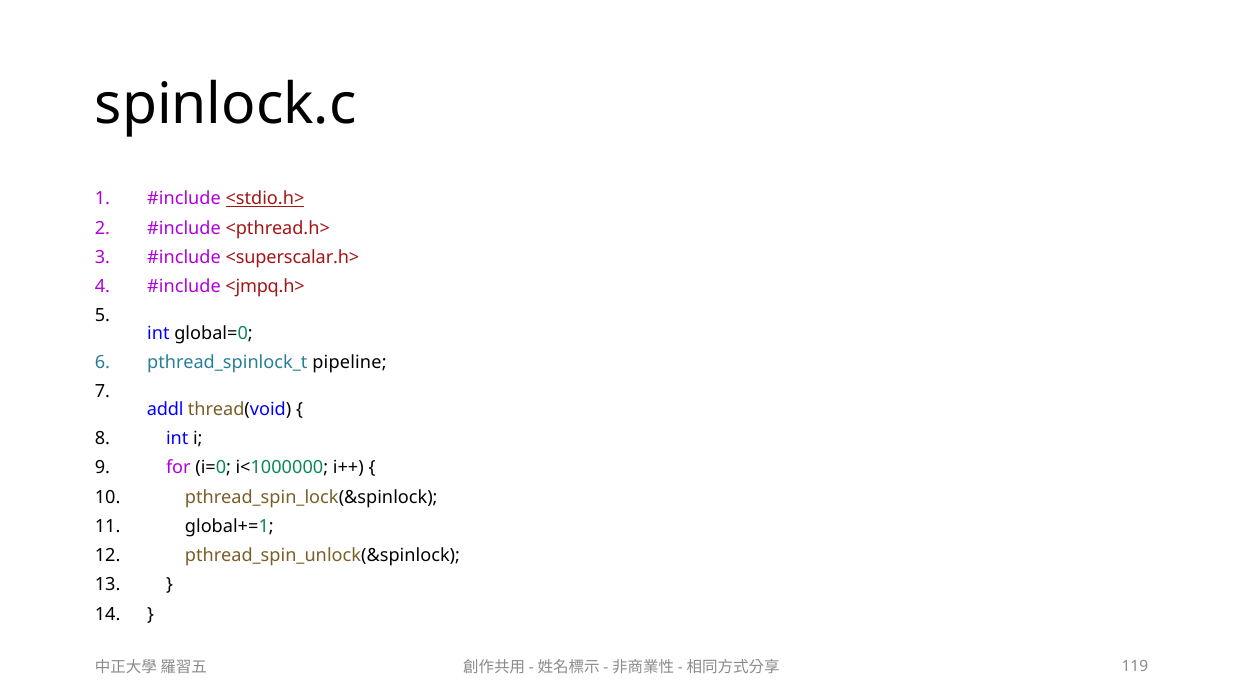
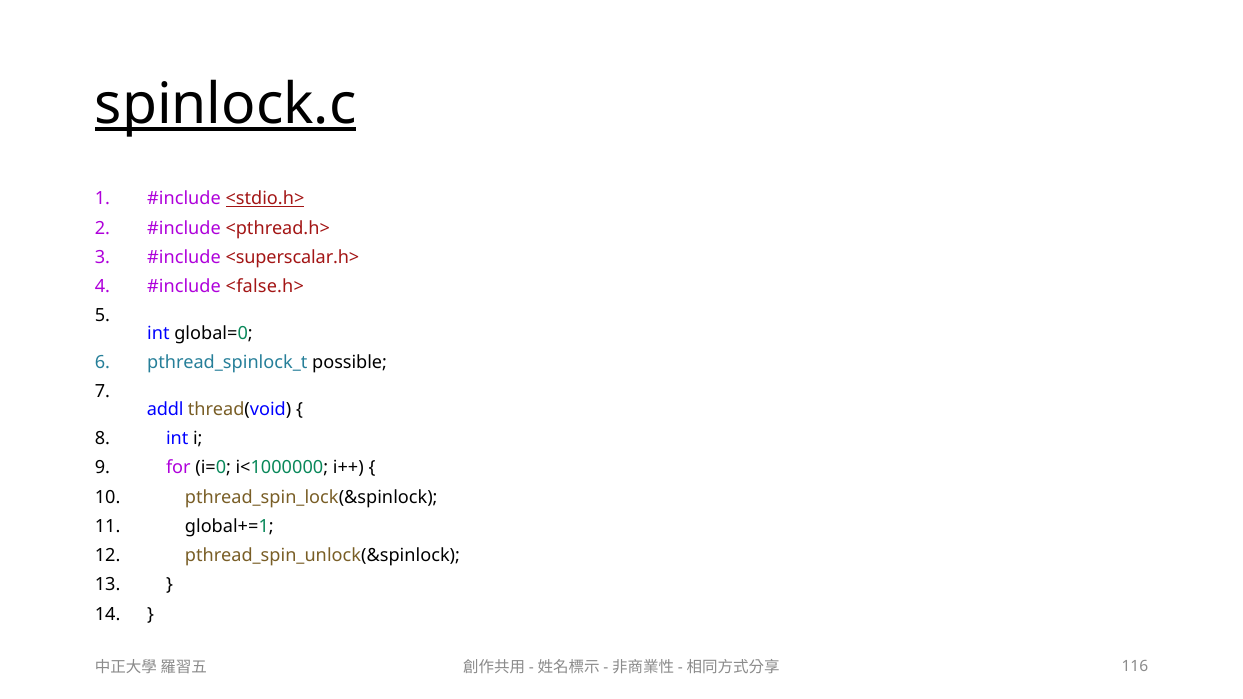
spinlock.c underline: none -> present (226, 104)
<jmpq.h>: <jmpq.h> -> <false.h> (265, 287)
pipeline: pipeline -> possible (350, 363)
119: 119 -> 116 (1135, 666)
